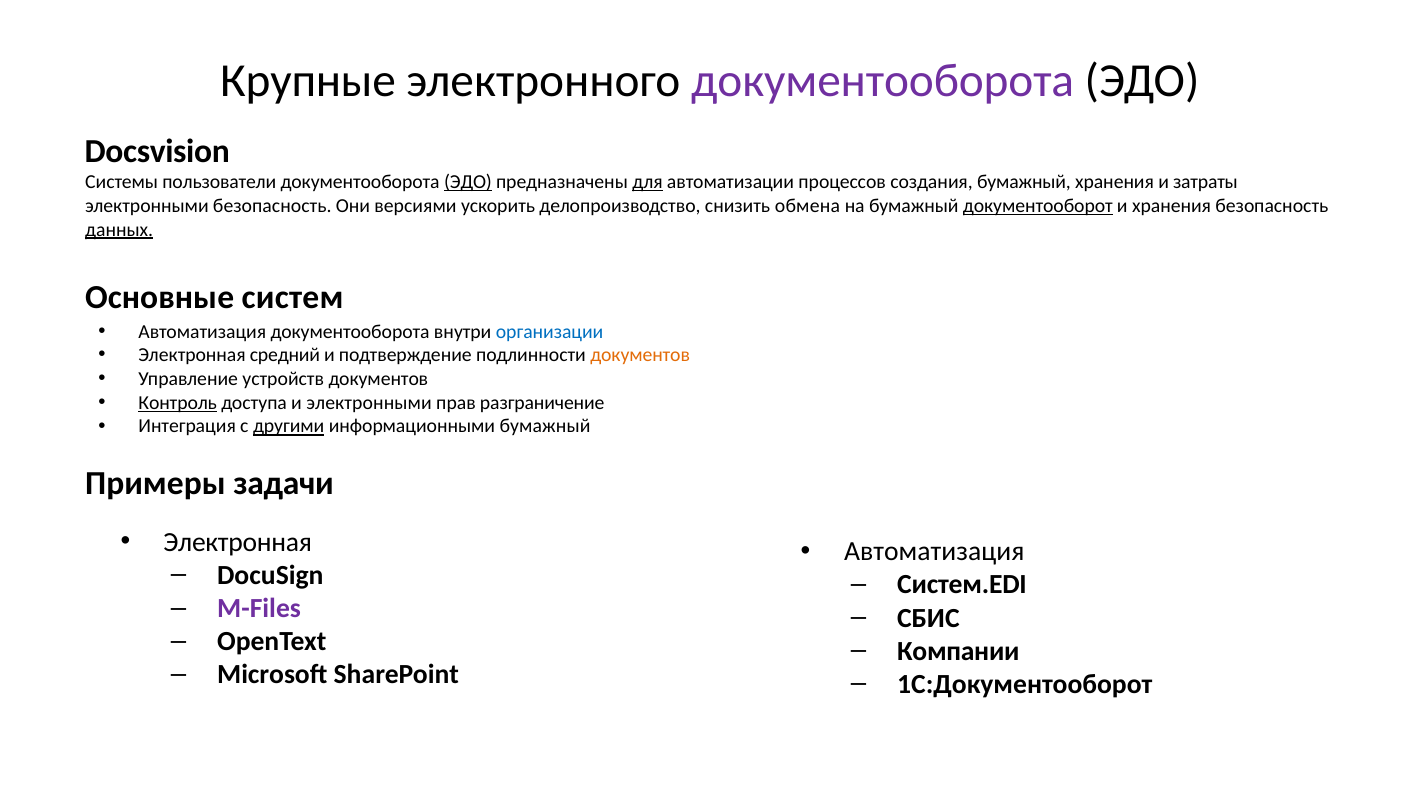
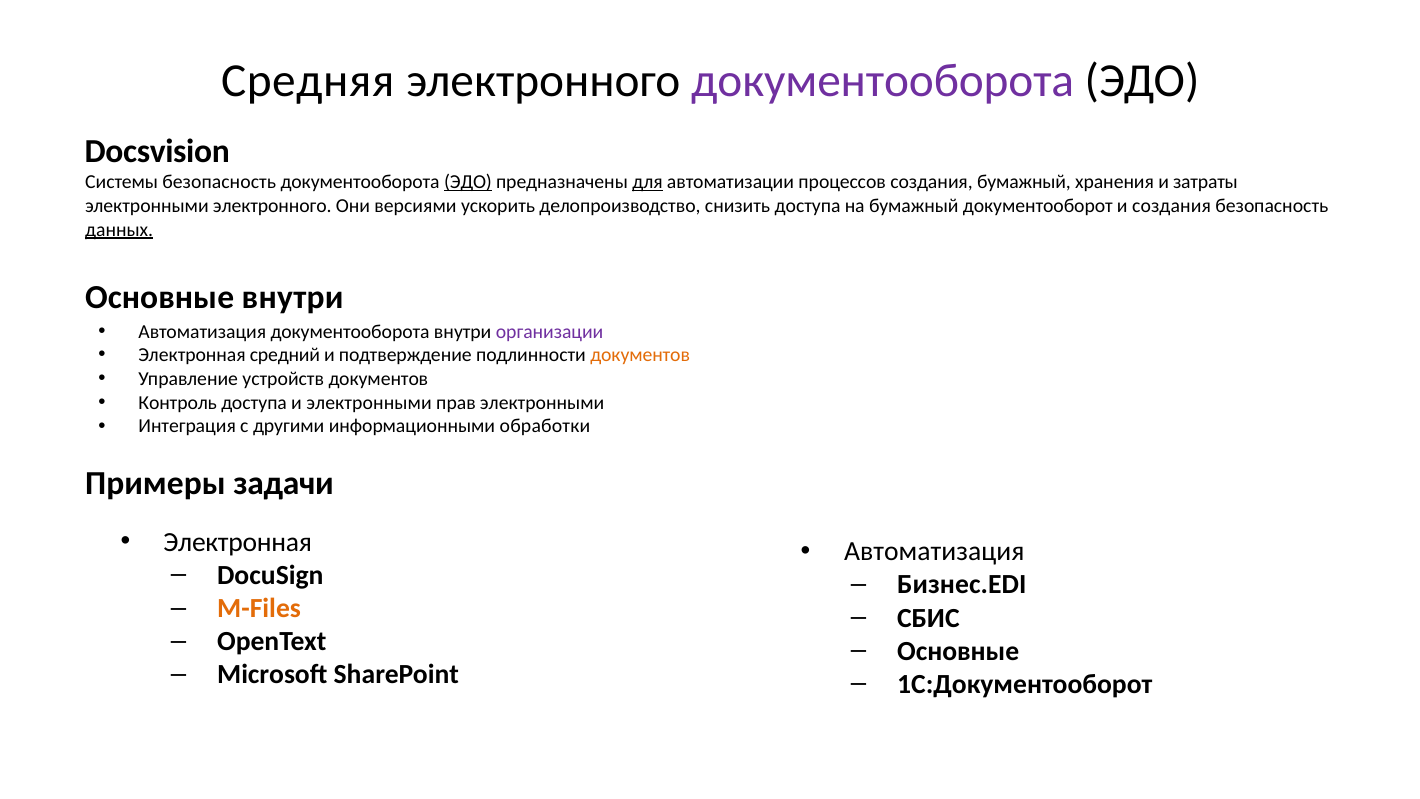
Крупные: Крупные -> Средняя (308, 80)
Системы пользователи: пользователи -> безопасность (219, 182)
электронными безопасность: безопасность -> электронного (272, 206)
снизить обмена: обмена -> доступа (808, 206)
документооборот underline: present -> none (1038, 206)
и хранения: хранения -> создания (1171, 206)
Основные систем: систем -> внутри (293, 298)
организации colour: blue -> purple (550, 332)
Контроль underline: present -> none (178, 403)
прав разграничение: разграничение -> электронными (542, 403)
другими underline: present -> none (289, 426)
информационными бумажный: бумажный -> обработки (545, 426)
Систем.EDI: Систем.EDI -> Бизнес.EDI (962, 585)
M-Files colour: purple -> orange (259, 608)
Компании: Компании -> Основные (958, 651)
